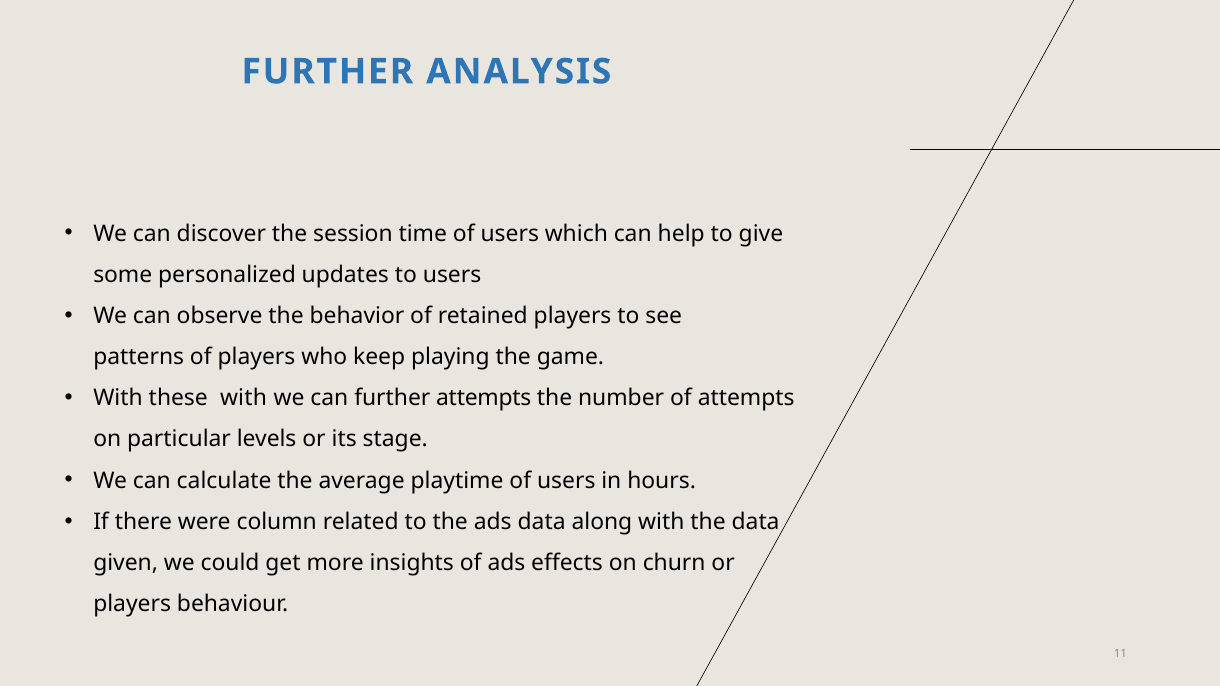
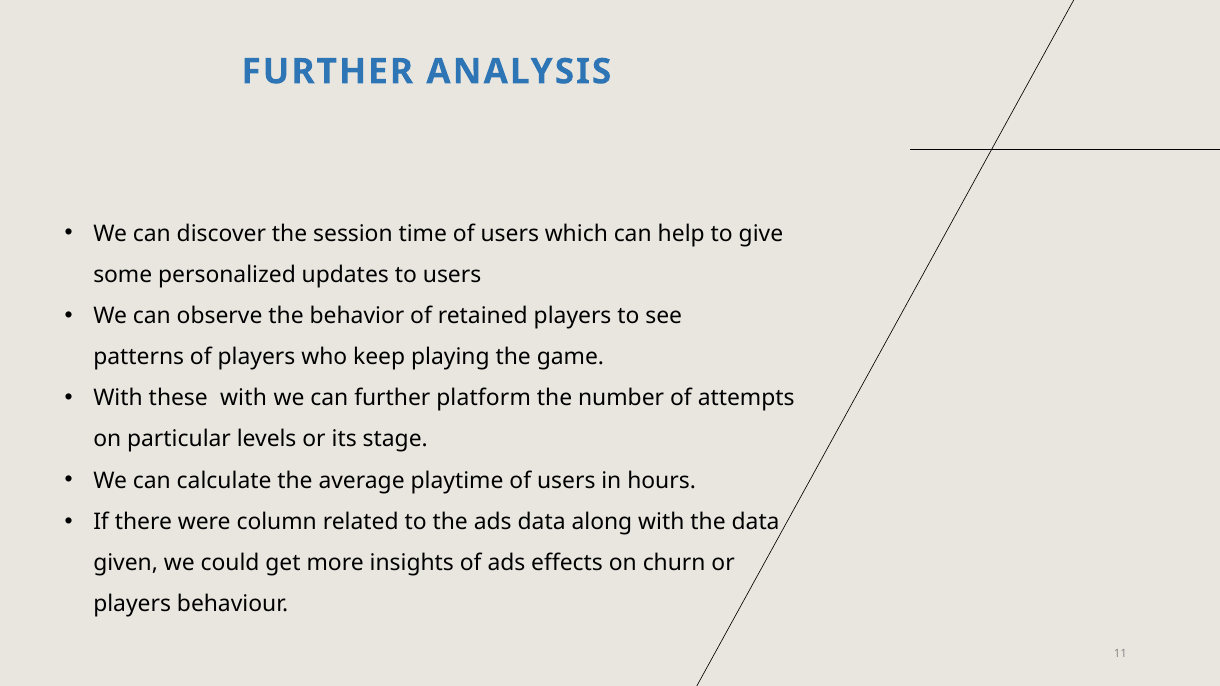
further attempts: attempts -> platform (484, 398)
